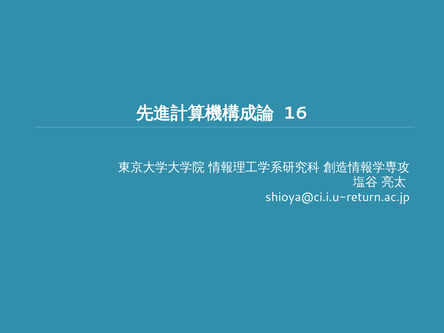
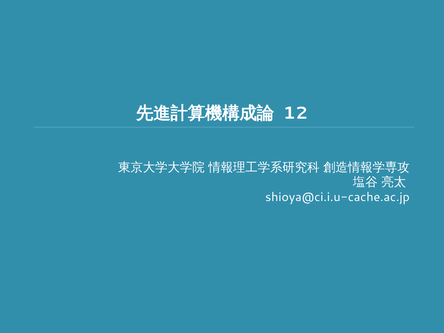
16: 16 -> 12 (296, 113)
shioya@ci.i.u-return.ac.jp: shioya@ci.i.u-return.ac.jp -> shioya@ci.i.u-cache.ac.jp (337, 197)
